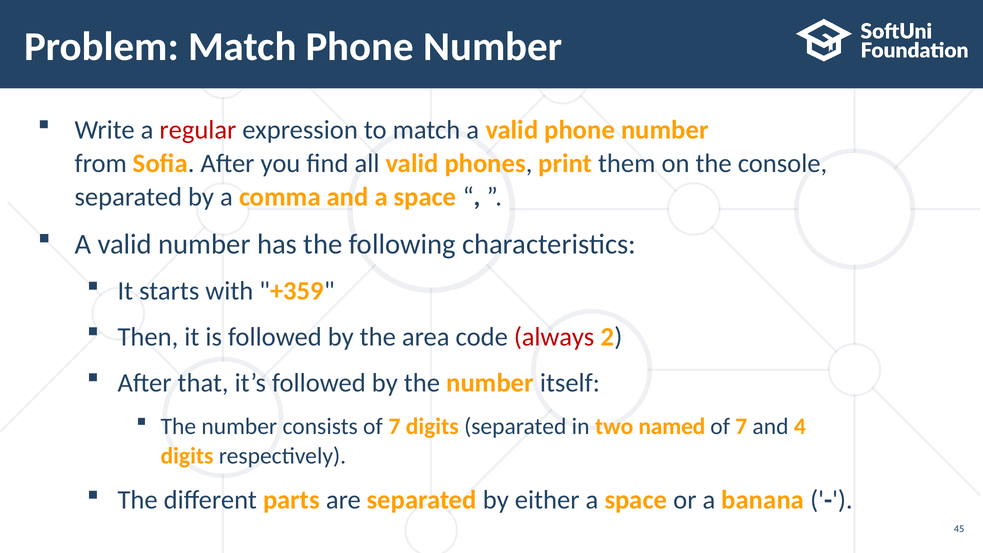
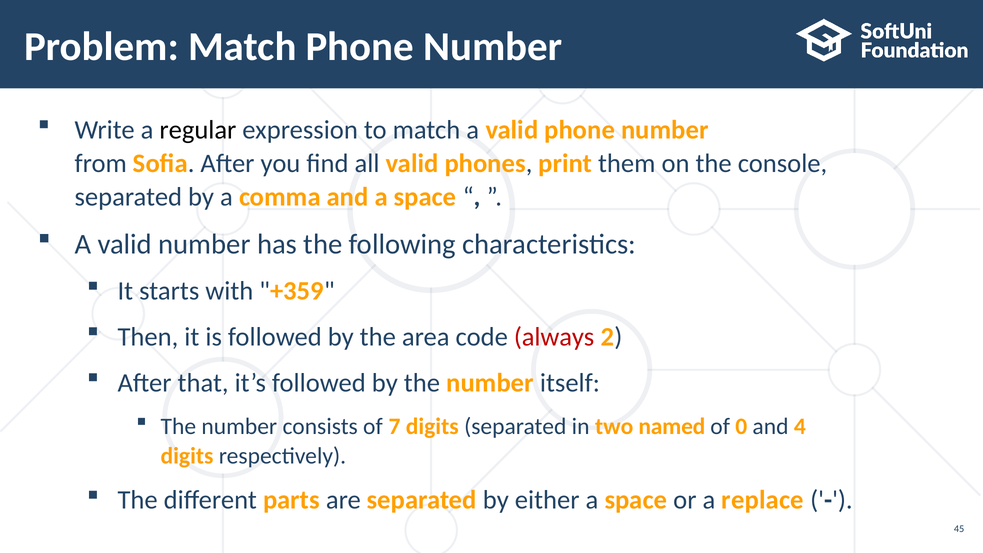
regular colour: red -> black (198, 130)
7: 7 -> 0 (741, 426)
banana: banana -> replace (763, 500)
